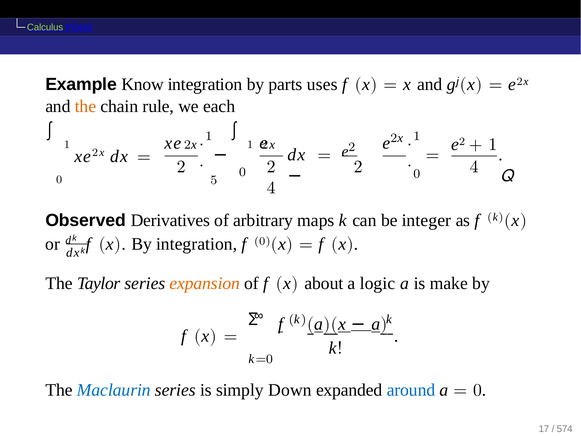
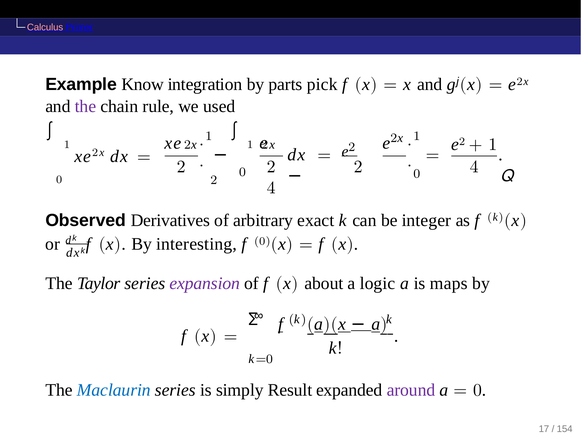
Calculus colour: light green -> pink (45, 27)
uses: uses -> pick (322, 84)
the colour: orange -> purple (85, 106)
each: each -> used (219, 106)
0 5: 5 -> 2 (214, 180)
maps: maps -> exact (316, 220)
By integration: integration -> interesting (197, 244)
expansion colour: orange -> purple (205, 283)
make: make -> maps (449, 283)
Down: Down -> Result (290, 390)
around colour: blue -> purple (411, 390)
574: 574 -> 154 (565, 429)
